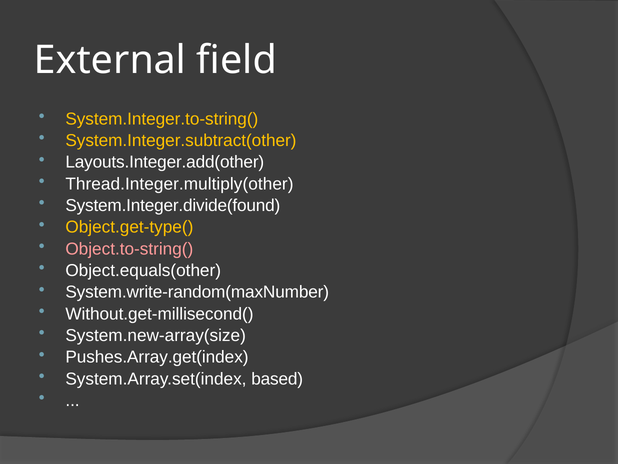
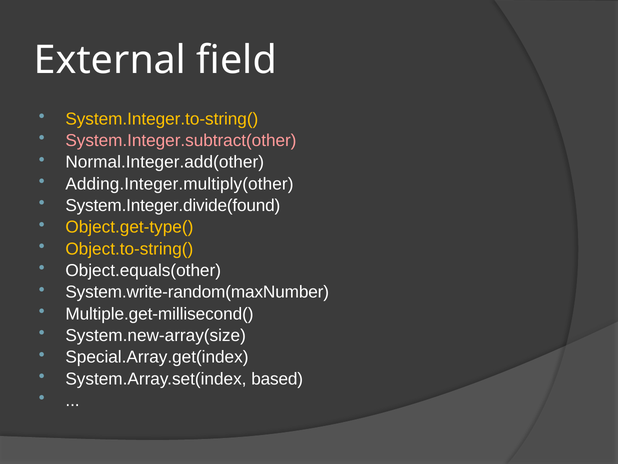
System.Integer.subtract(other colour: yellow -> pink (181, 140)
Layouts.Integer.add(other: Layouts.Integer.add(other -> Normal.Integer.add(other (165, 162)
Thread.Integer.multiply(other: Thread.Integer.multiply(other -> Adding.Integer.multiply(other (179, 184)
Object.to-string( colour: pink -> yellow (129, 249)
Without.get-millisecond(: Without.get-millisecond( -> Multiple.get-millisecond( (159, 314)
Pushes.Array.get(index: Pushes.Array.get(index -> Special.Array.get(index (157, 357)
